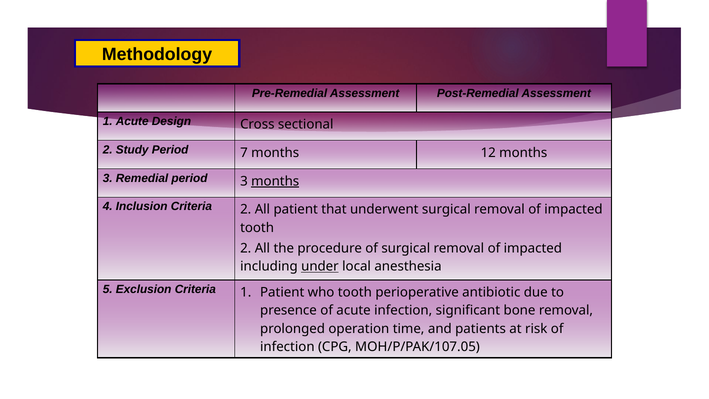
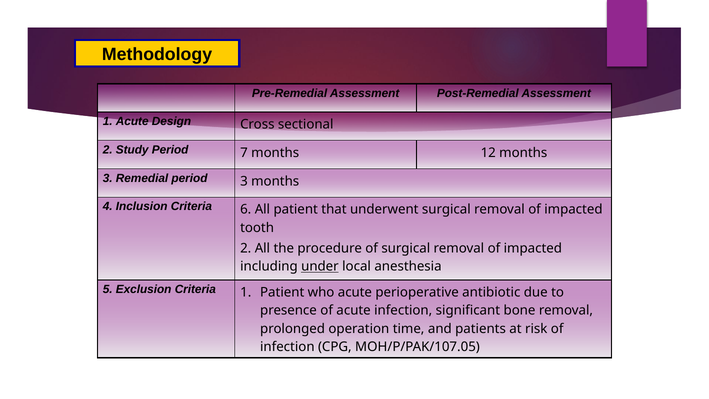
months underline: present -> none (275, 181)
Criteria 2: 2 -> 6 (246, 209)
who tooth: tooth -> acute (355, 292)
